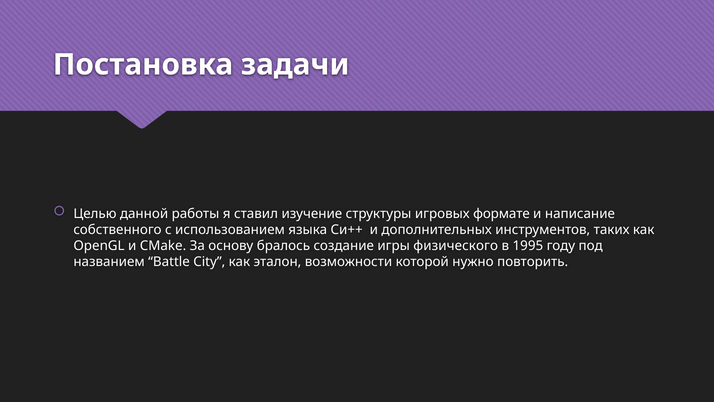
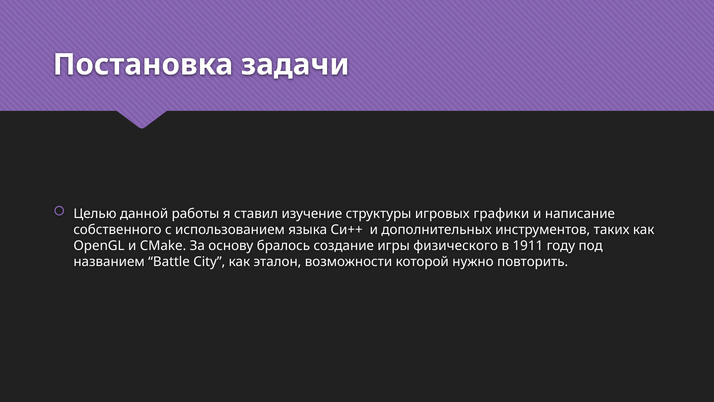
формате: формате -> графики (501, 213)
1995: 1995 -> 1911 (528, 246)
